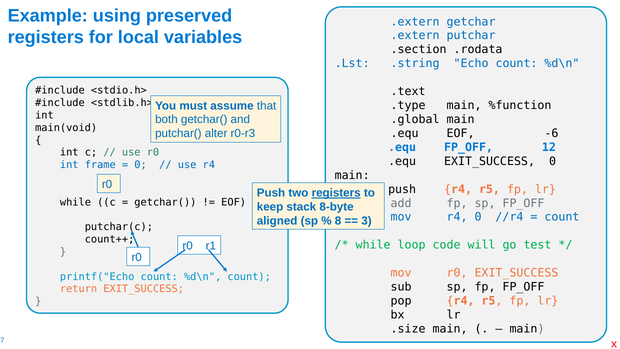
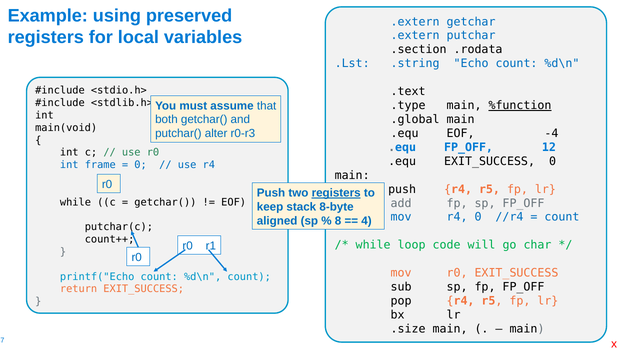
%function underline: none -> present (520, 105)
-6: -6 -> -4 (551, 133)
3: 3 -> 4 (366, 221)
test: test -> char (537, 245)
